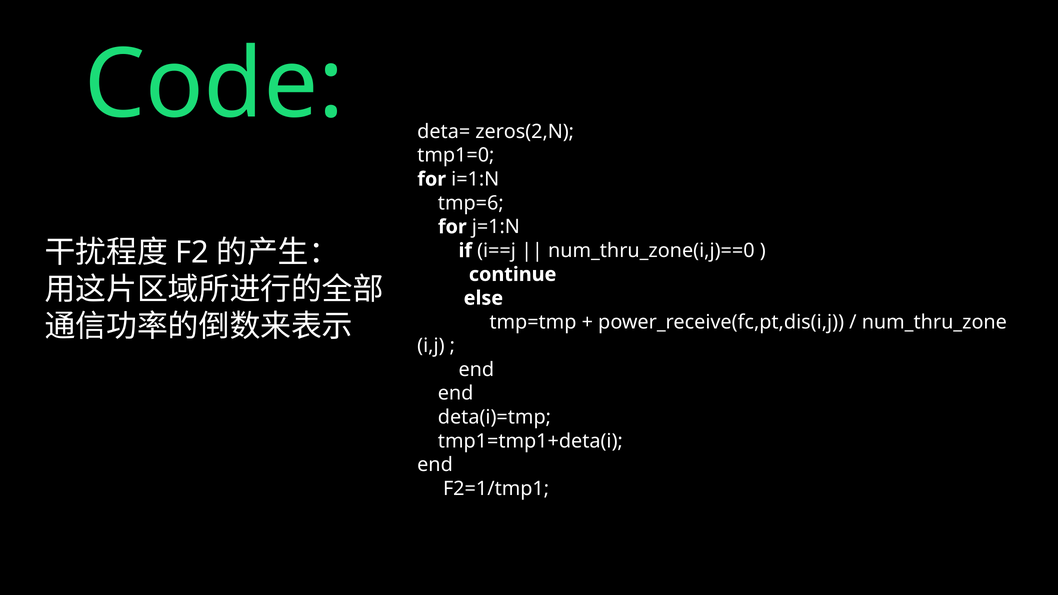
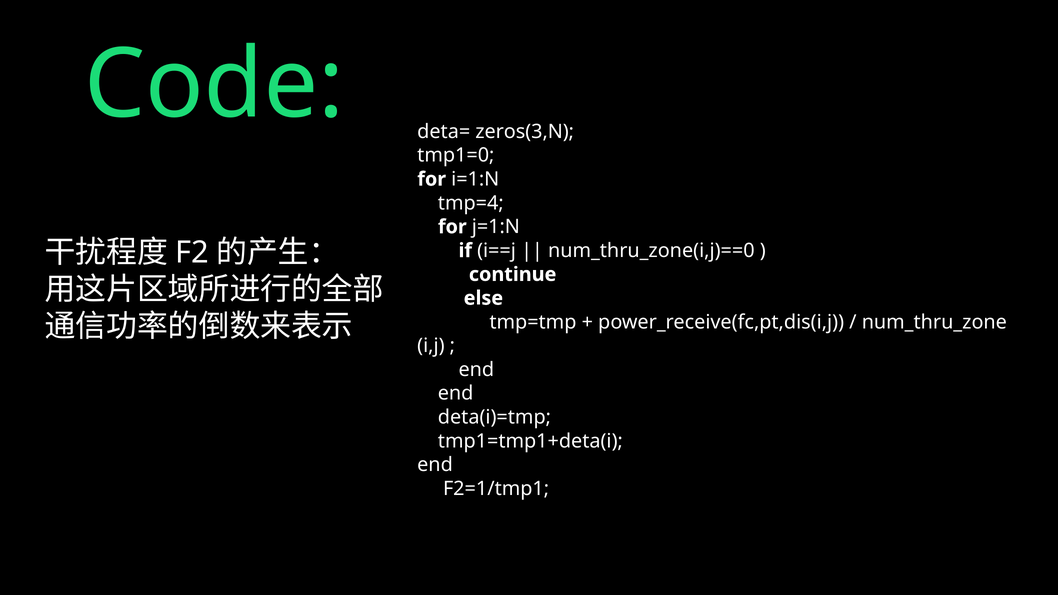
zeros(2,N: zeros(2,N -> zeros(3,N (525, 132)
tmp=6: tmp=6 -> tmp=4 (471, 203)
